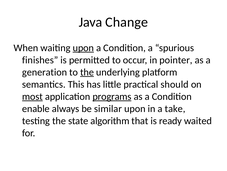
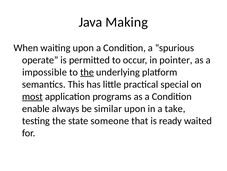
Change: Change -> Making (127, 22)
upon underline: present -> none (83, 48)
finishes: finishes -> operate (40, 60)
generation: generation -> impossible (45, 72)
should: should -> special (175, 84)
programs underline: present -> none (112, 96)
algorithm: algorithm -> someone (110, 120)
